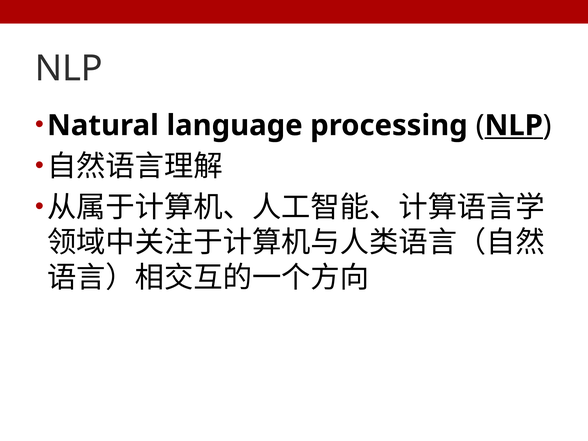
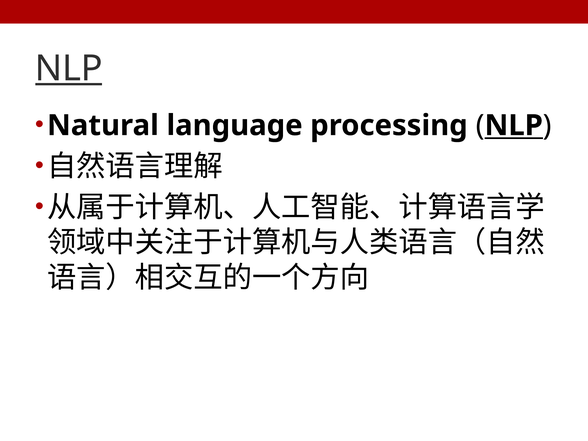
NLP underline: none -> present (69, 69)
